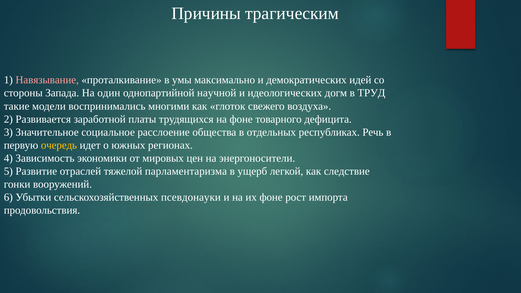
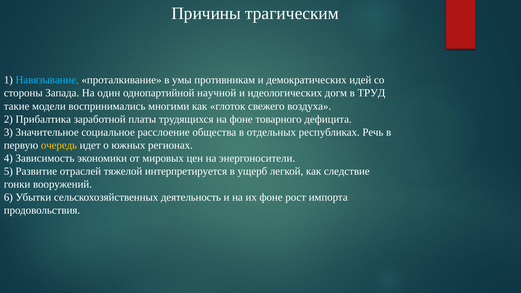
Навязывание colour: pink -> light blue (47, 80)
максимально: максимально -> противникам (225, 80)
Развивается: Развивается -> Прибалтика (43, 119)
парламентаризма: парламентаризма -> интерпретируется (186, 171)
псевдонауки: псевдонауки -> деятельность (191, 197)
